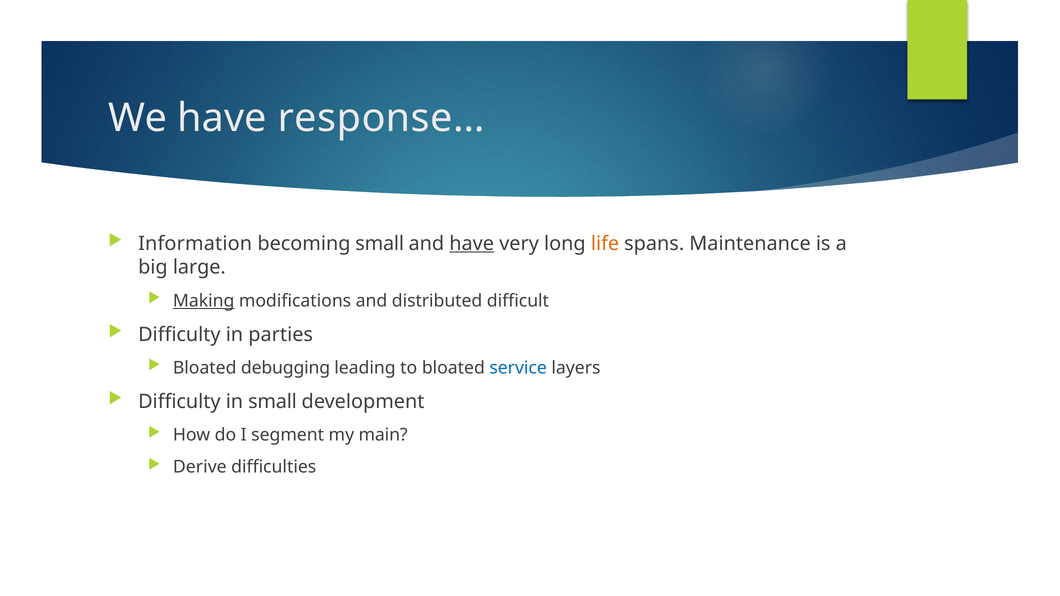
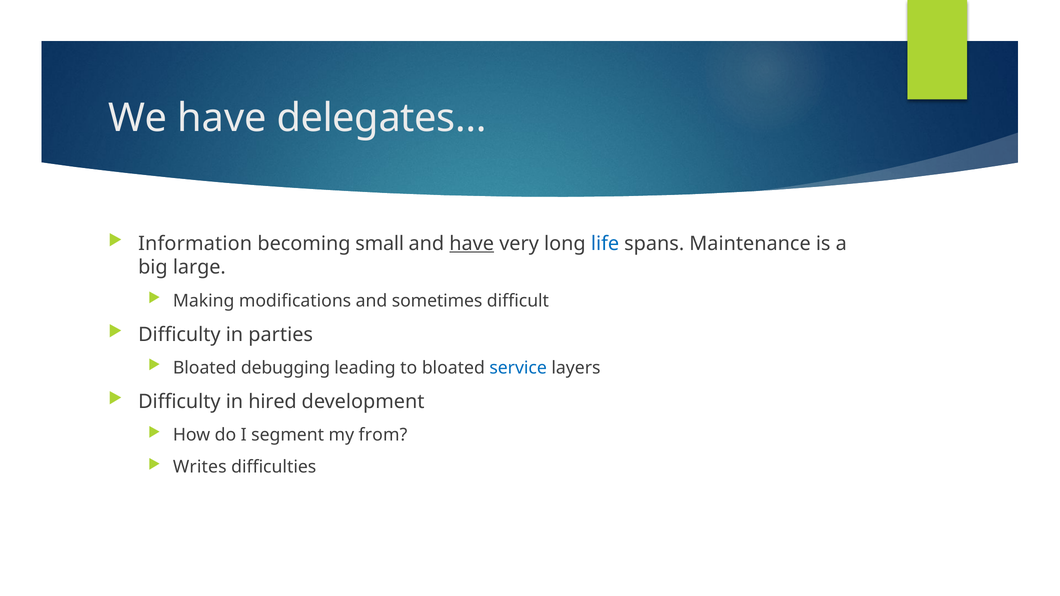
response…: response… -> delegates… (382, 118)
life colour: orange -> blue (605, 244)
Making underline: present -> none (204, 301)
distributed: distributed -> sometimes (437, 301)
in small: small -> hired (272, 402)
main: main -> from (383, 435)
Derive: Derive -> Writes (200, 467)
